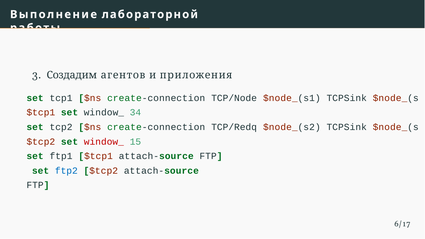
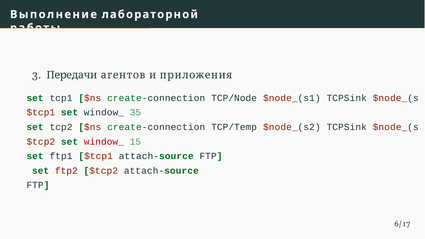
Создадим: Создадим -> Передачи (72, 75)
34: 34 -> 35 (135, 113)
TCP/Redq: TCP/Redq -> TCP/Temp (234, 127)
ftp2 colour: blue -> red (66, 171)
